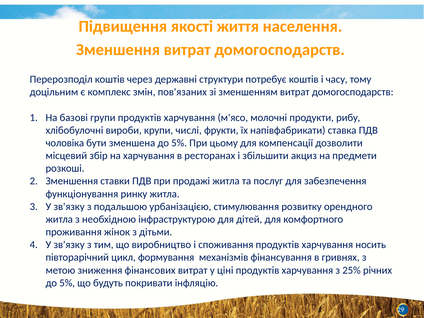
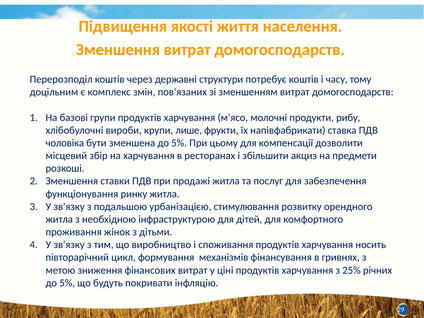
числі: числі -> лише (189, 130)
